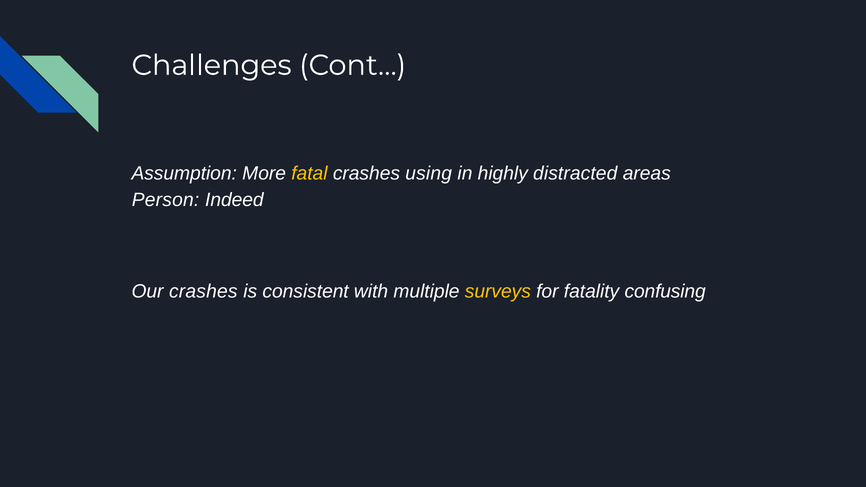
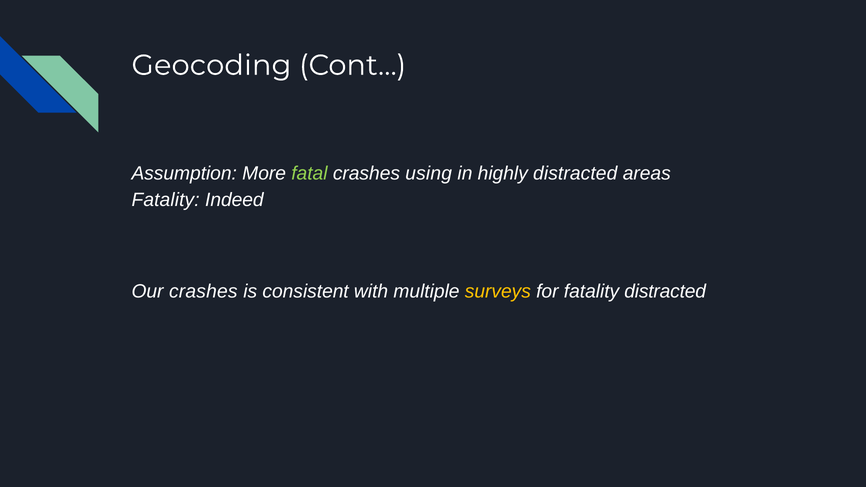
Challenges: Challenges -> Geocoding (211, 65)
fatal colour: yellow -> light green (309, 173)
Person: Person -> Fatality (166, 200)
fatality confusing: confusing -> distracted (665, 291)
